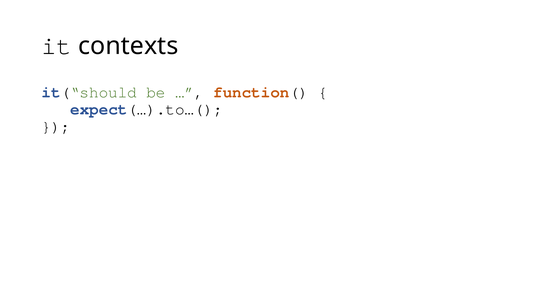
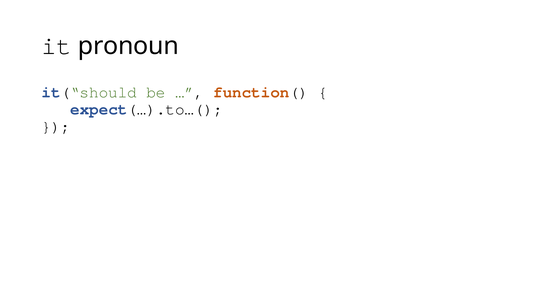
contexts: contexts -> pronoun (128, 46)
